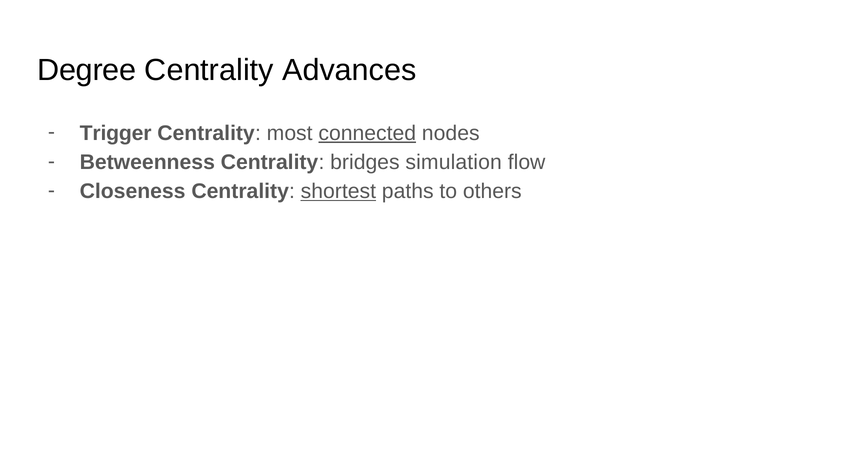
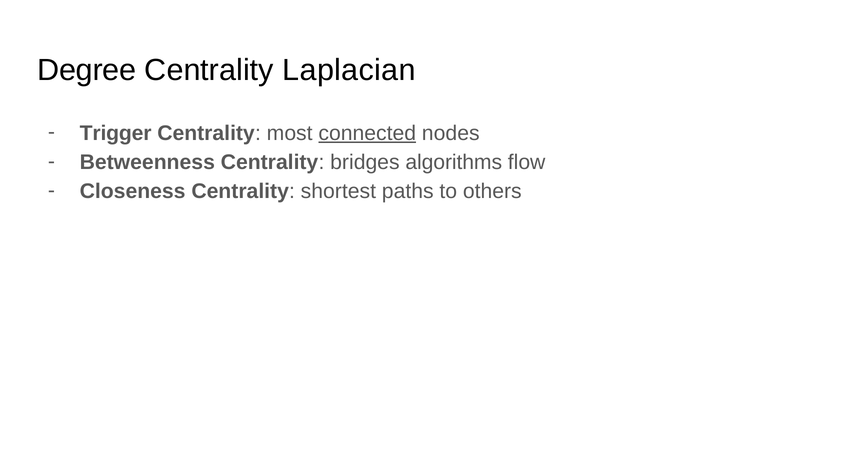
Advances: Advances -> Laplacian (349, 70)
simulation: simulation -> algorithms (454, 162)
shortest underline: present -> none (338, 192)
